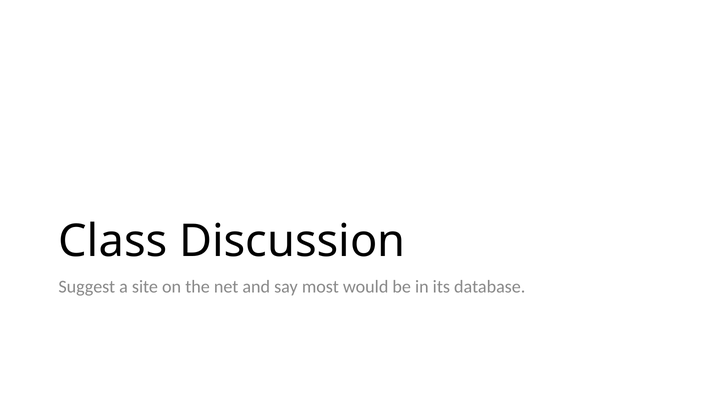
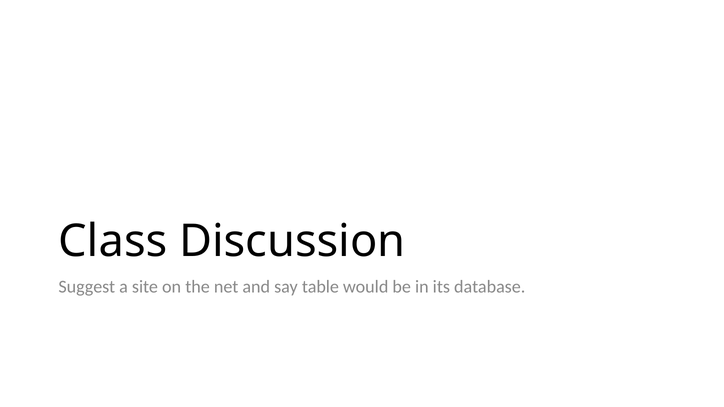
most: most -> table (320, 287)
